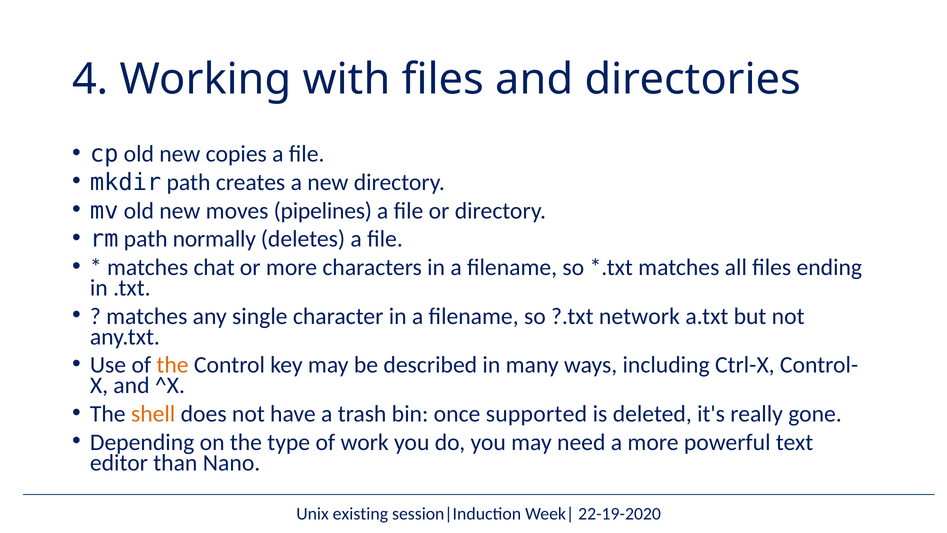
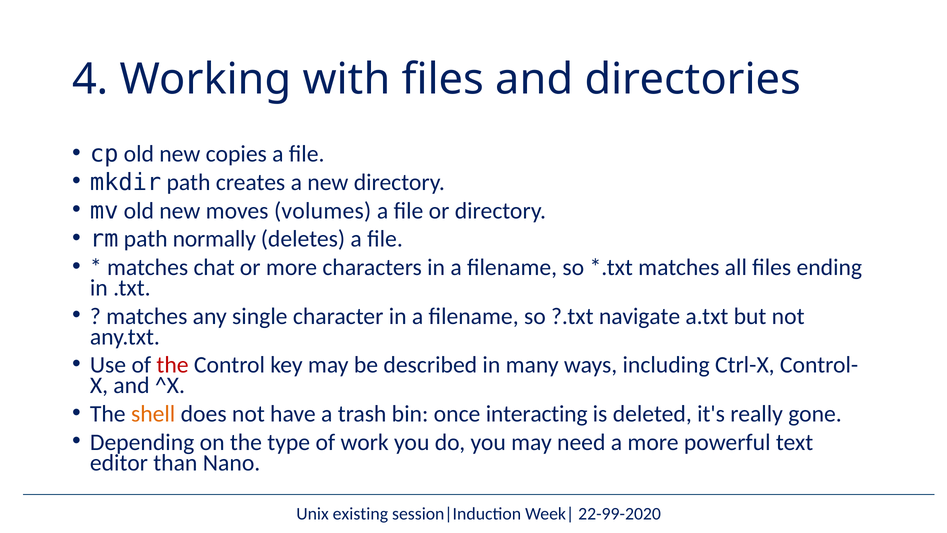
pipelines: pipelines -> volumes (323, 211)
network: network -> navigate (640, 316)
the colour: orange -> red (173, 365)
supported: supported -> interacting (537, 414)
22-19-2020: 22-19-2020 -> 22-99-2020 (620, 514)
